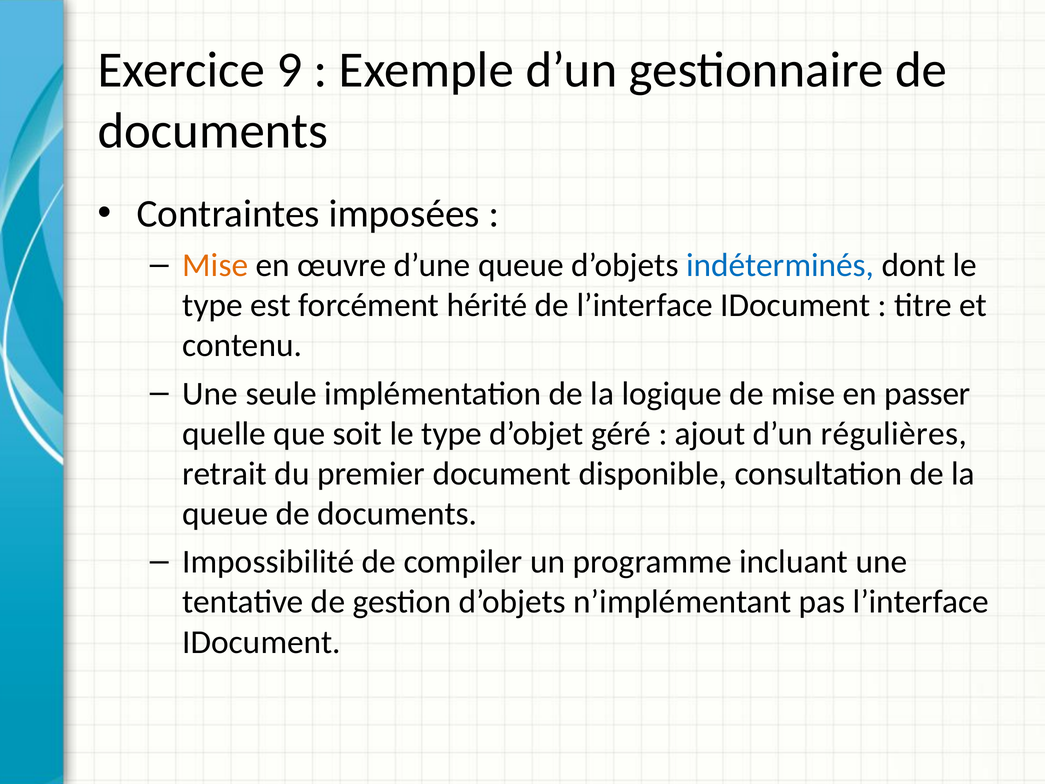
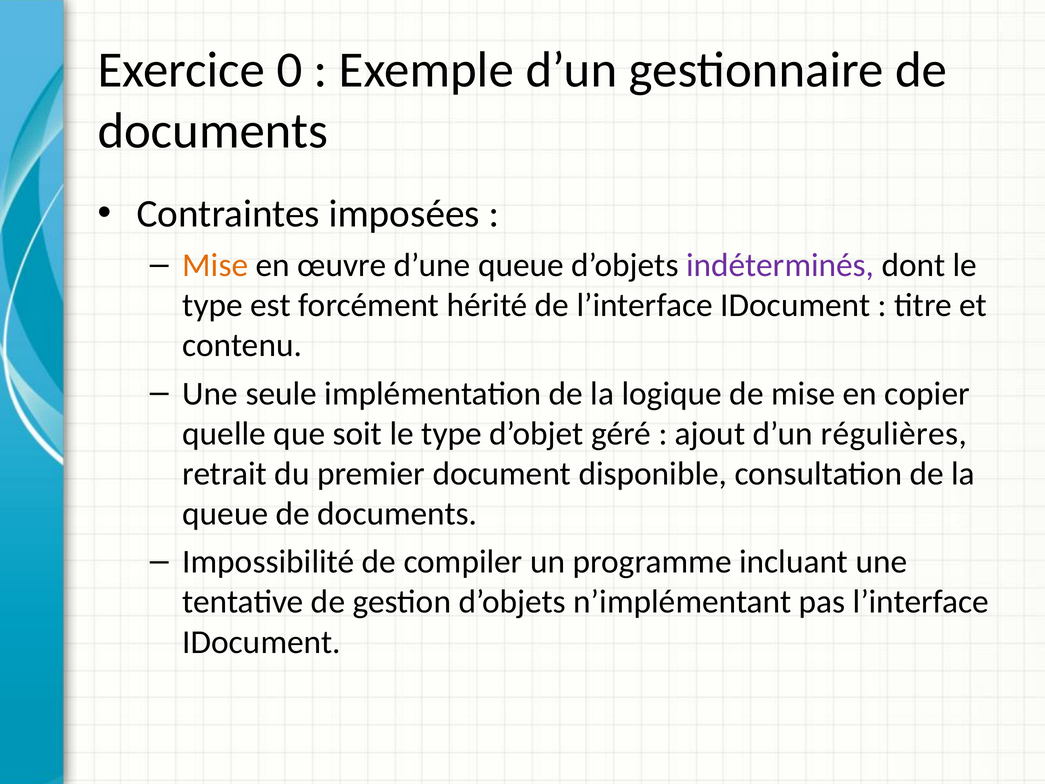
9: 9 -> 0 (290, 70)
indéterminés colour: blue -> purple (780, 265)
passer: passer -> copier (927, 393)
